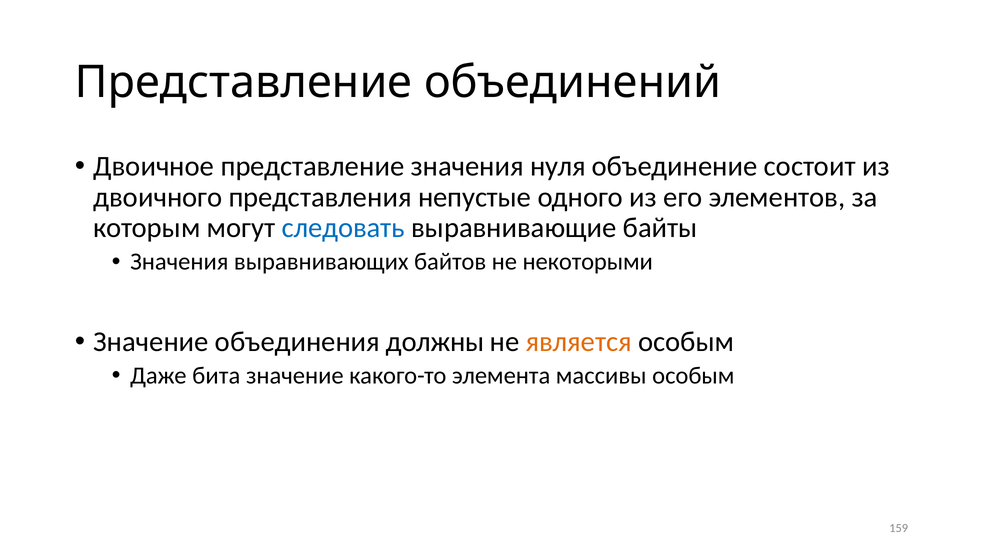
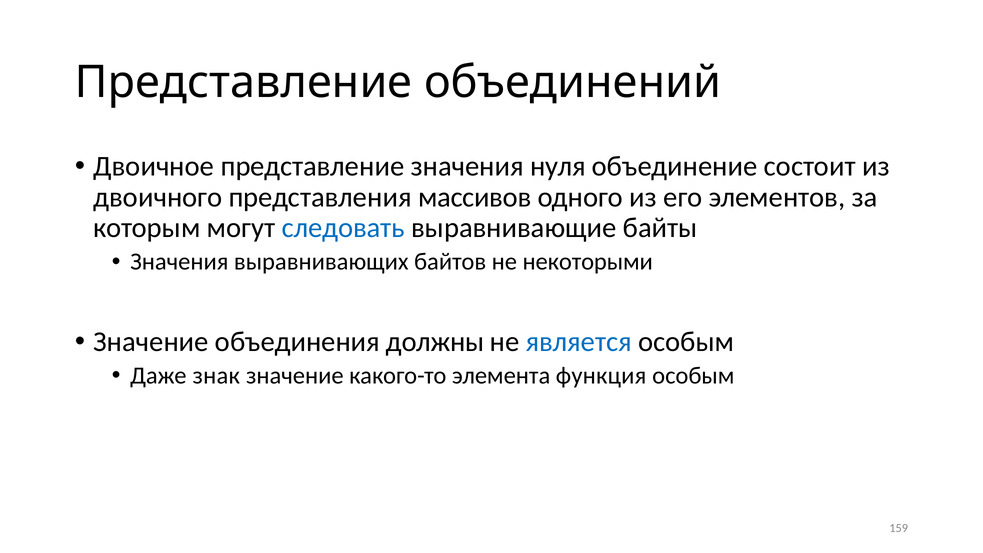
непустые: непустые -> массивов (475, 197)
является colour: orange -> blue (579, 342)
бита: бита -> знак (216, 376)
массивы: массивы -> функция (601, 376)
